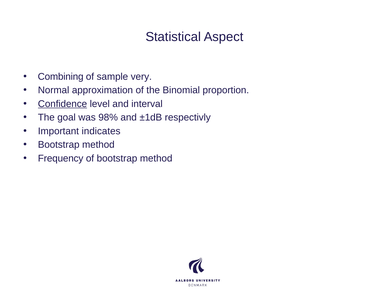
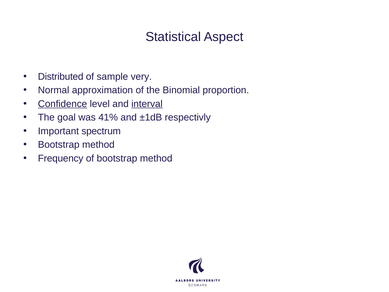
Combining: Combining -> Distributed (61, 77)
interval underline: none -> present (147, 104)
98%: 98% -> 41% (108, 117)
indicates: indicates -> spectrum (101, 131)
